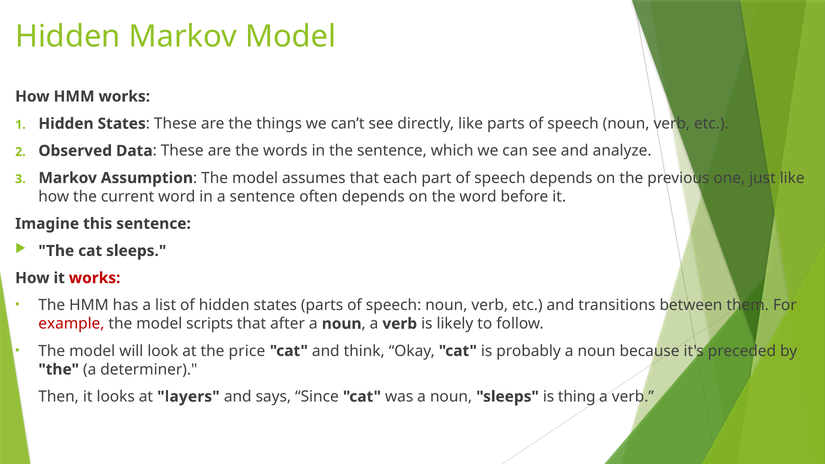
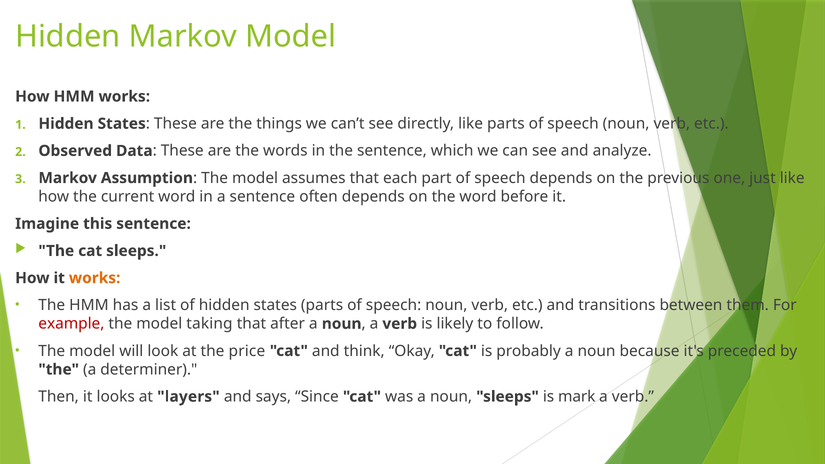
works colour: red -> orange (95, 278)
scripts: scripts -> taking (209, 324)
thing: thing -> mark (577, 397)
